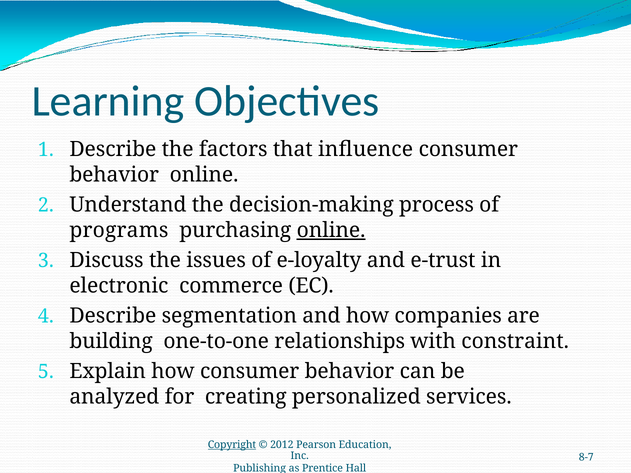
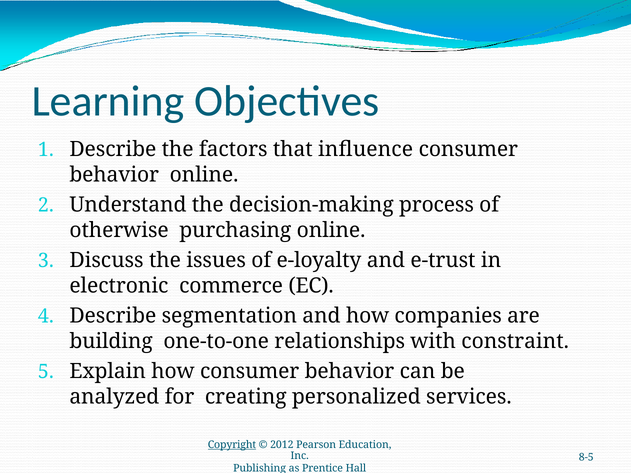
programs: programs -> otherwise (119, 230)
online underline: present -> none (331, 230)
8-7: 8-7 -> 8-5 (586, 458)
